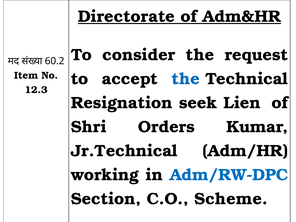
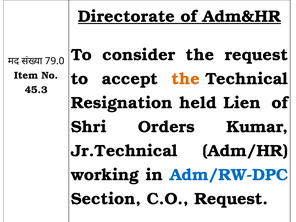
60.2: 60.2 -> 79.0 (55, 61)
the colour: blue -> orange (186, 79)
12.3: 12.3 -> 45.3 (36, 90)
seek: seek -> held (198, 103)
C.O Scheme: Scheme -> Request (231, 199)
